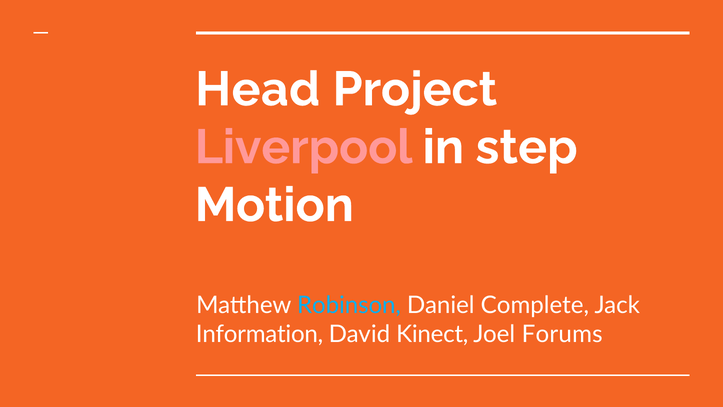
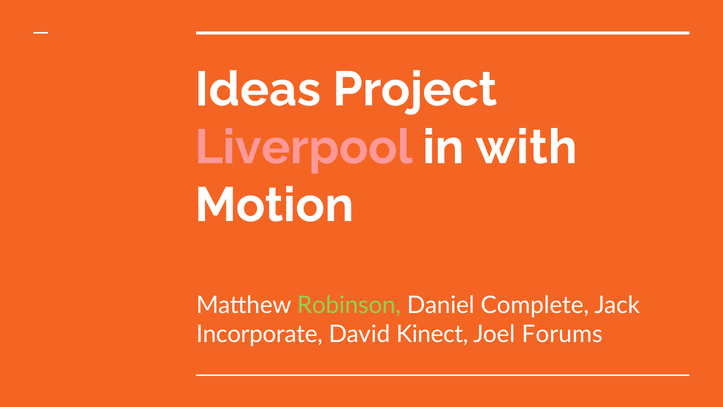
Head: Head -> Ideas (258, 89)
step: step -> with (526, 147)
Robinson colour: light blue -> light green (349, 305)
Information: Information -> Incorporate (259, 334)
